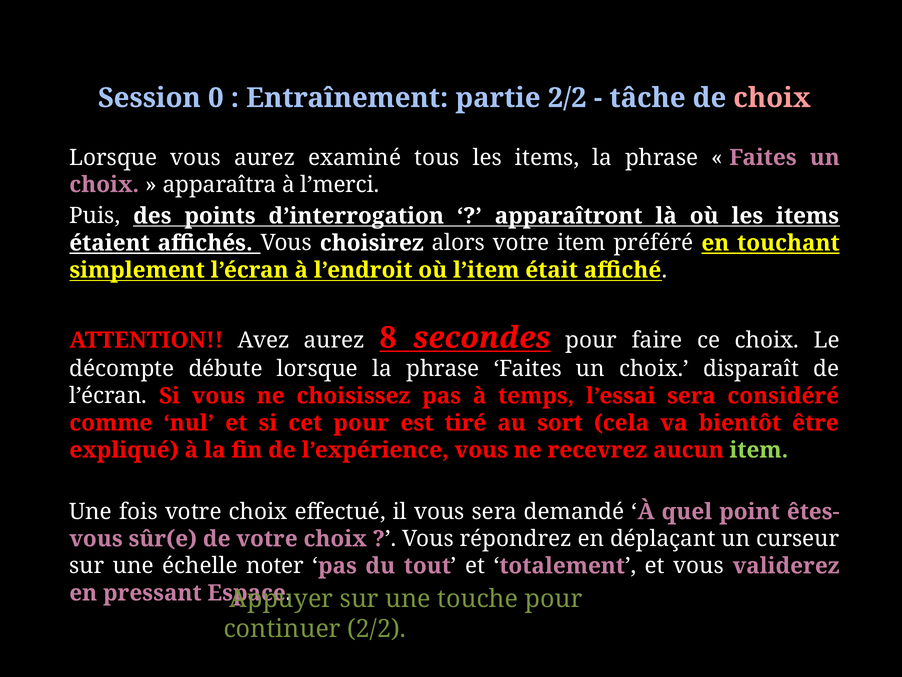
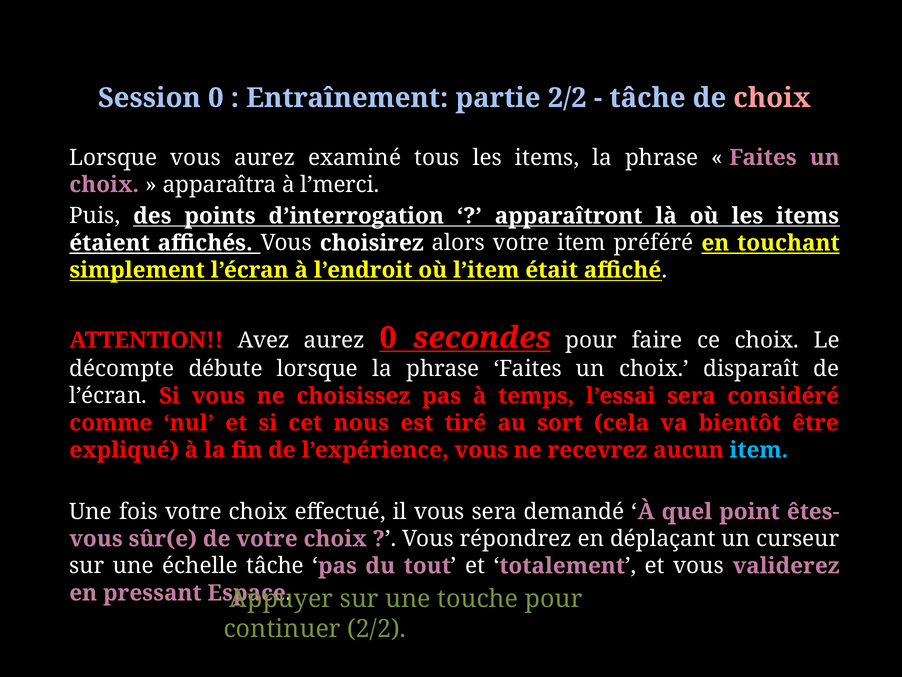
aurez 8: 8 -> 0 (388, 338)
cet pour: pour -> nous (361, 423)
item colour: light green -> light blue (759, 450)
échelle noter: noter -> tâche (275, 566)
